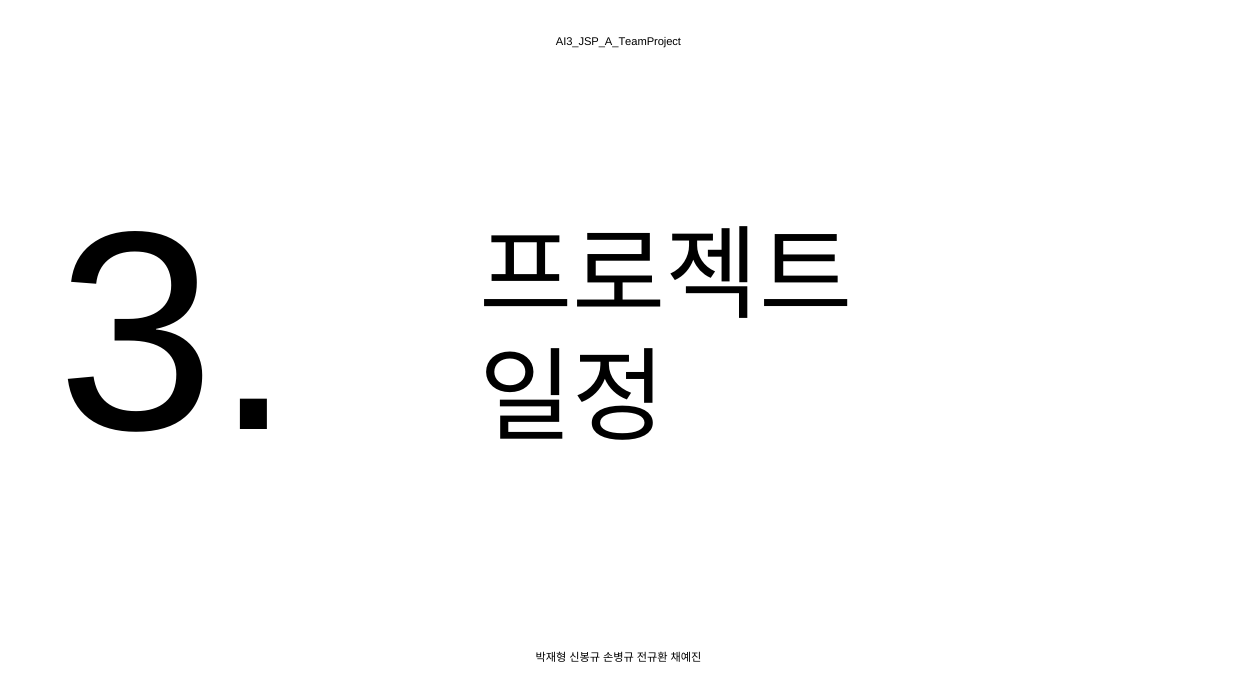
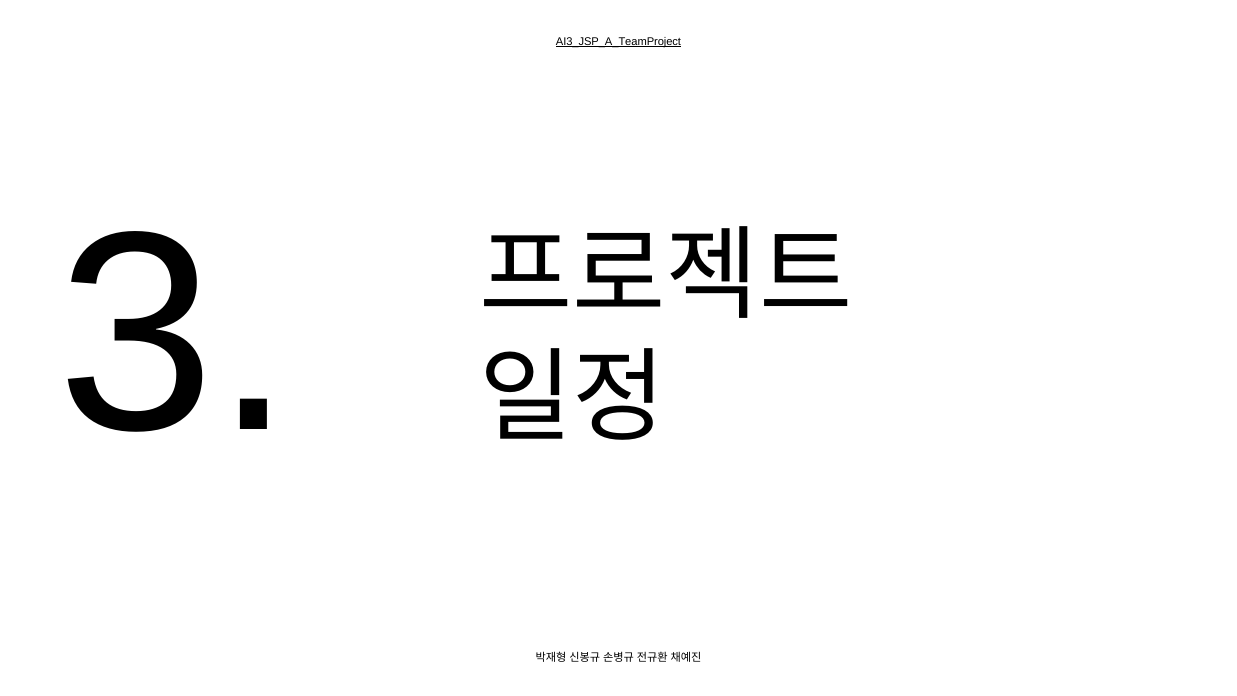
AI3_JSP_A_TeamProject underline: none -> present (619, 41)
